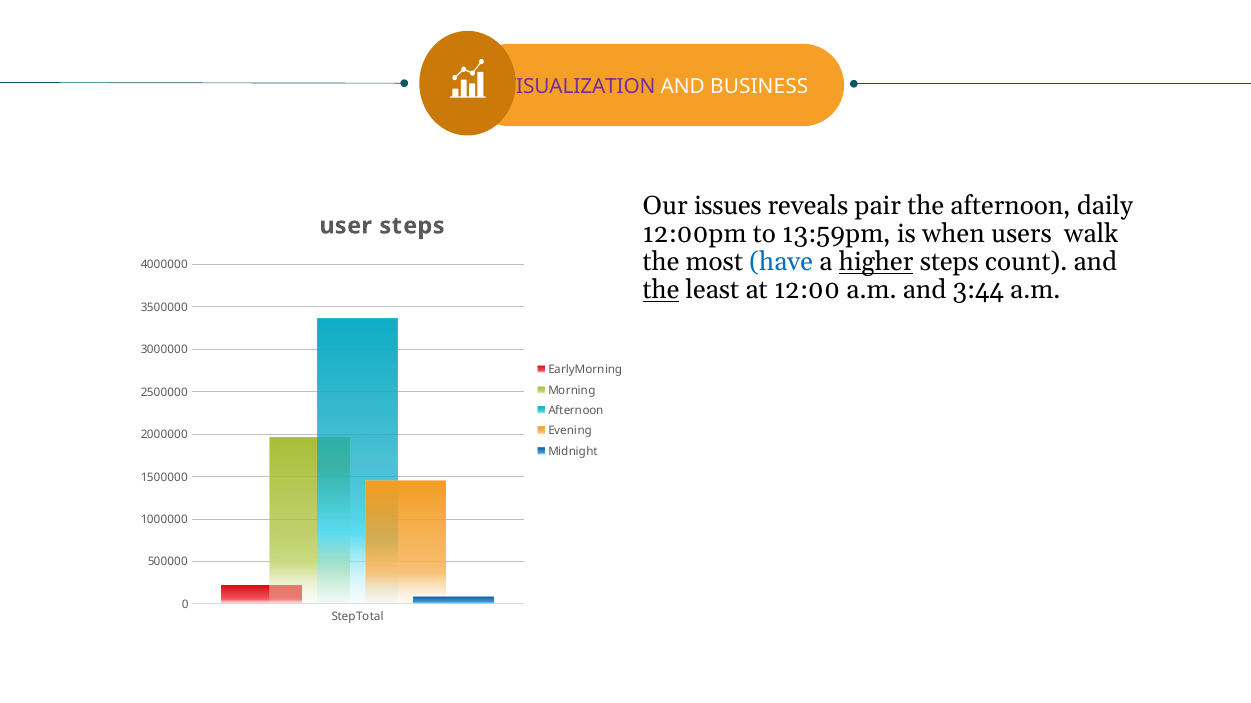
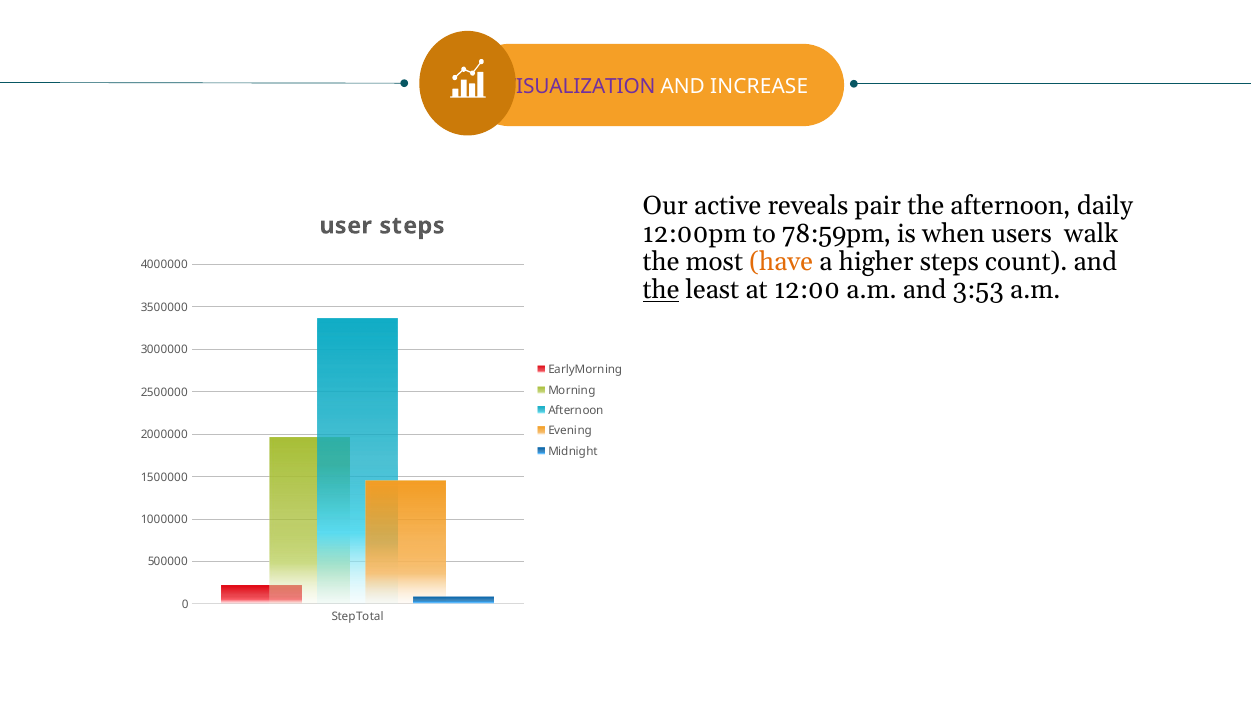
BUSINESS: BUSINESS -> INCREASE (759, 87)
issues: issues -> active (728, 206)
13:59pm: 13:59pm -> 78:59pm (837, 234)
have colour: blue -> orange (781, 262)
higher underline: present -> none (876, 262)
3:44: 3:44 -> 3:53 (978, 291)
